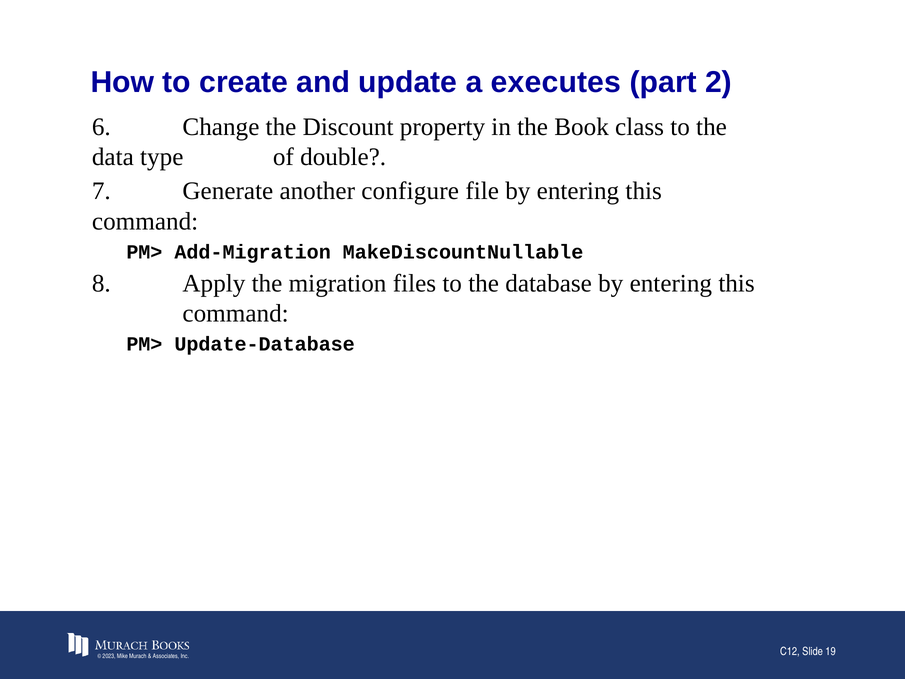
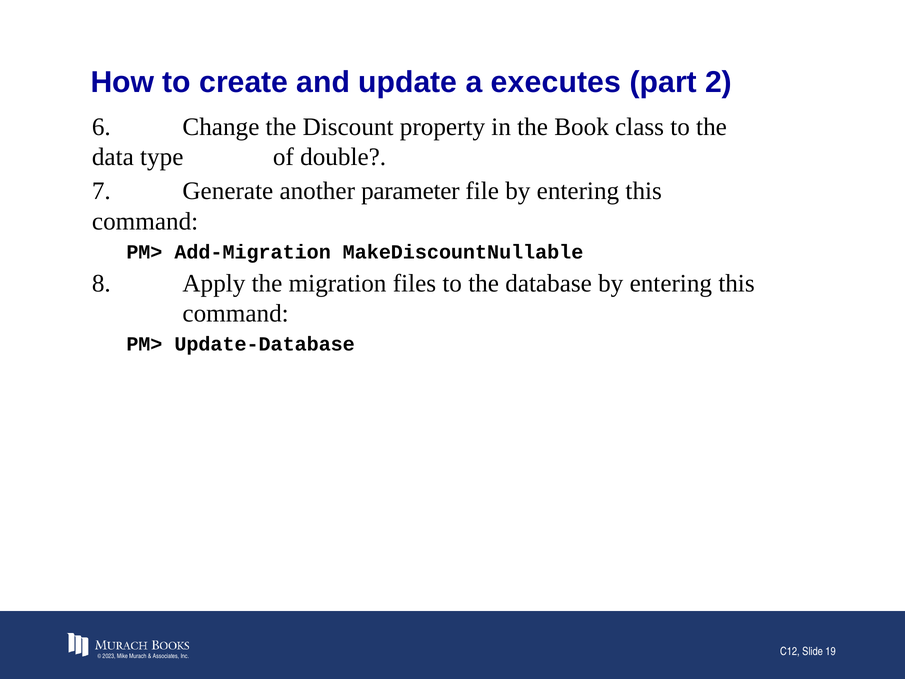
configure: configure -> parameter (410, 191)
